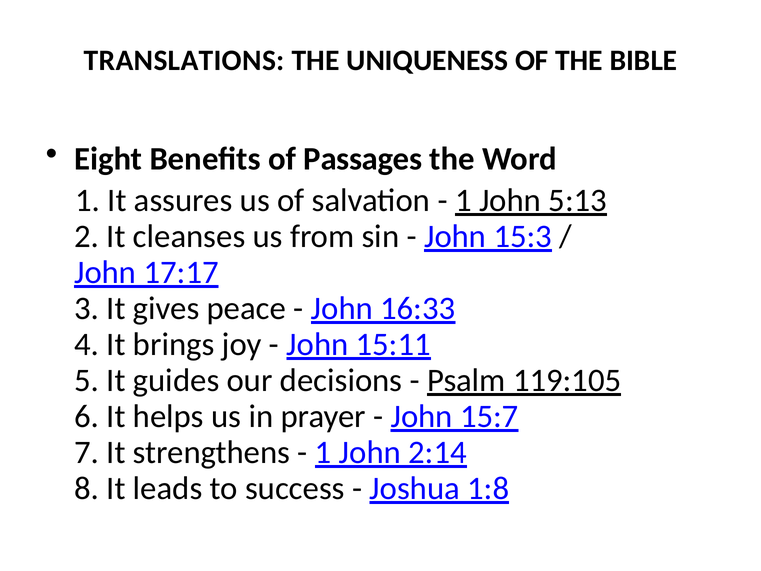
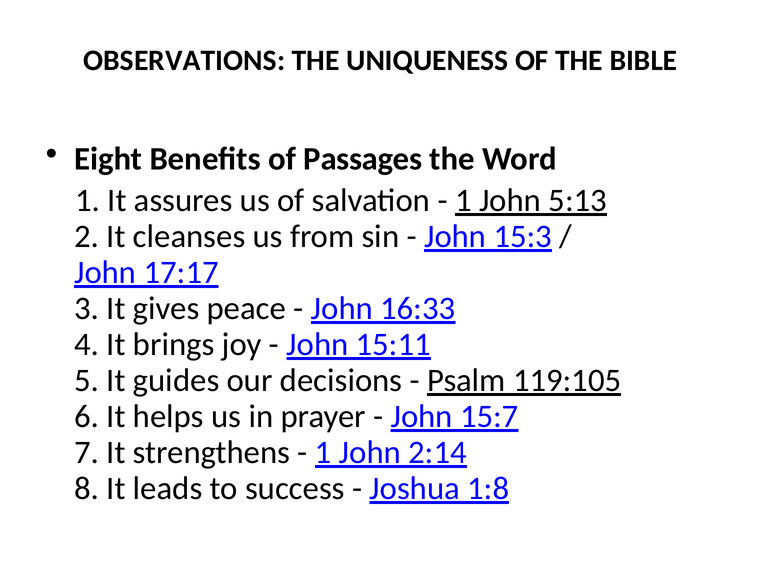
TRANSLATIONS: TRANSLATIONS -> OBSERVATIONS (184, 60)
